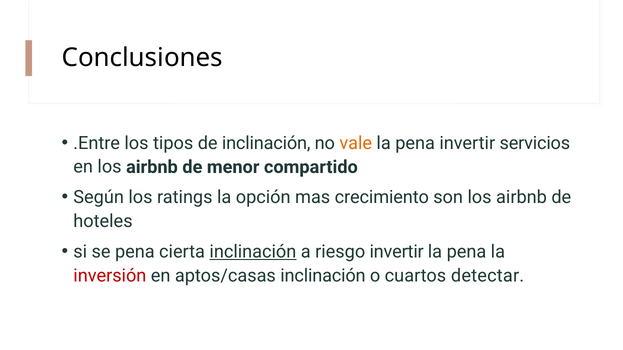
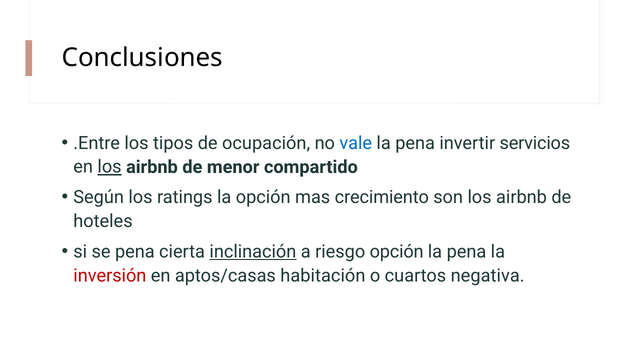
de inclinación: inclinación -> ocupación (266, 143)
vale colour: orange -> blue (356, 143)
los underline: none -> present (110, 167)
riesgo invertir: invertir -> opción (397, 252)
aptos/casas inclinación: inclinación -> habitación (323, 276)
detectar: detectar -> negativa (488, 276)
